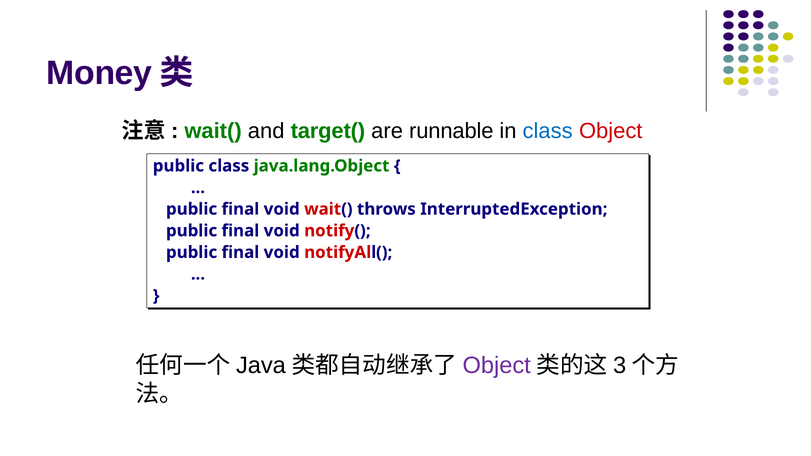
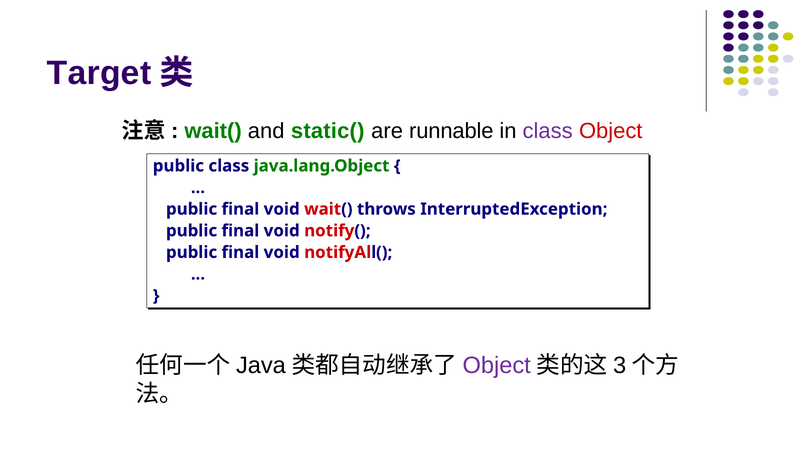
Money: Money -> Target (99, 73)
target(: target( -> static( (328, 131)
class colour: blue -> purple (548, 131)
